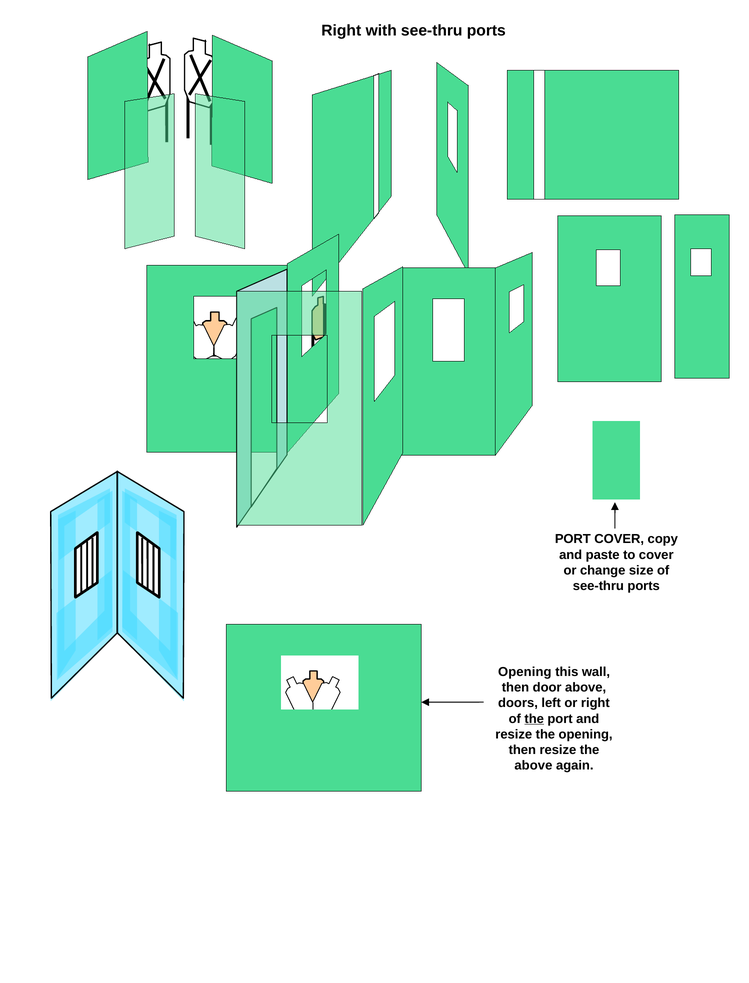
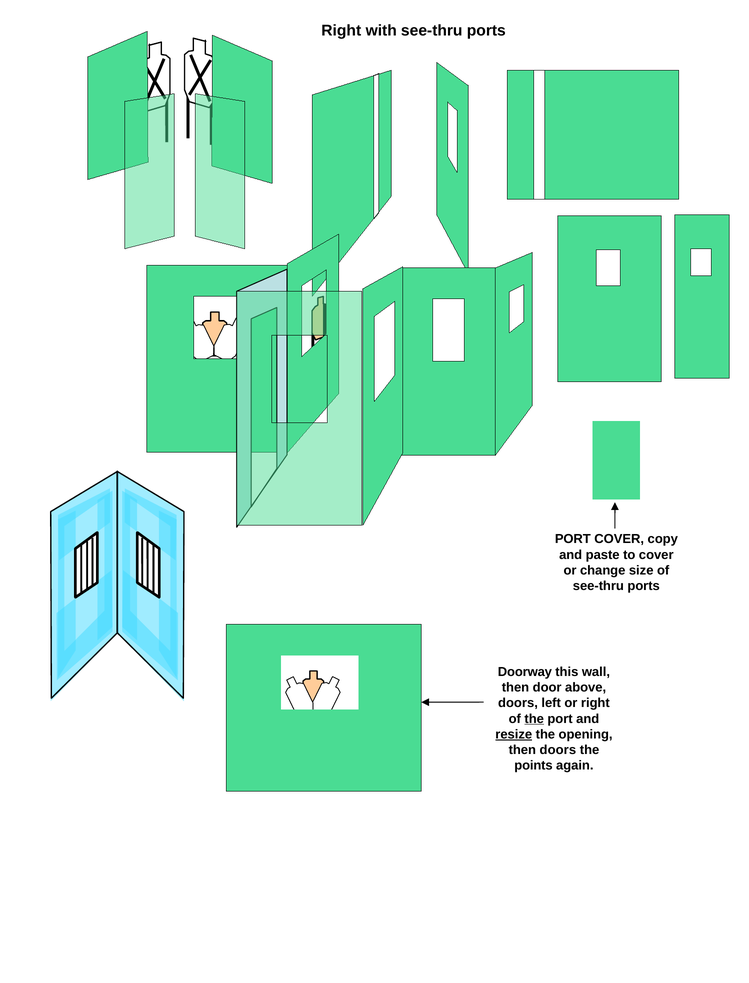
Opening: Opening -> Doorway (525, 672)
resize underline: none -> present (514, 734)
then resize: resize -> doors (558, 750)
above: above -> points (534, 766)
